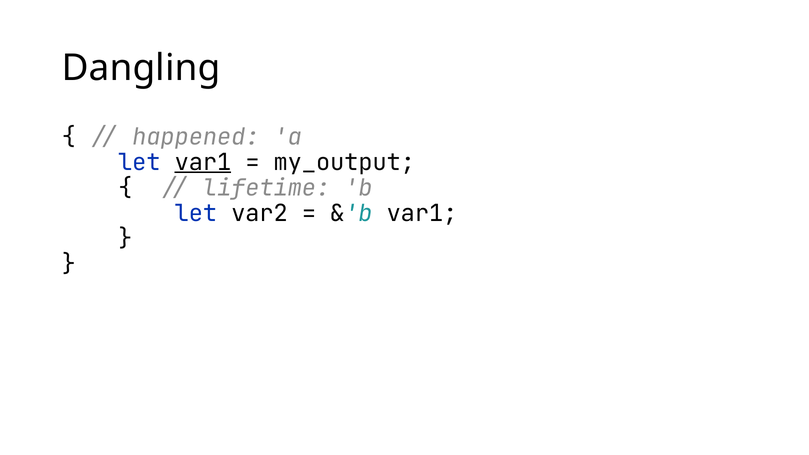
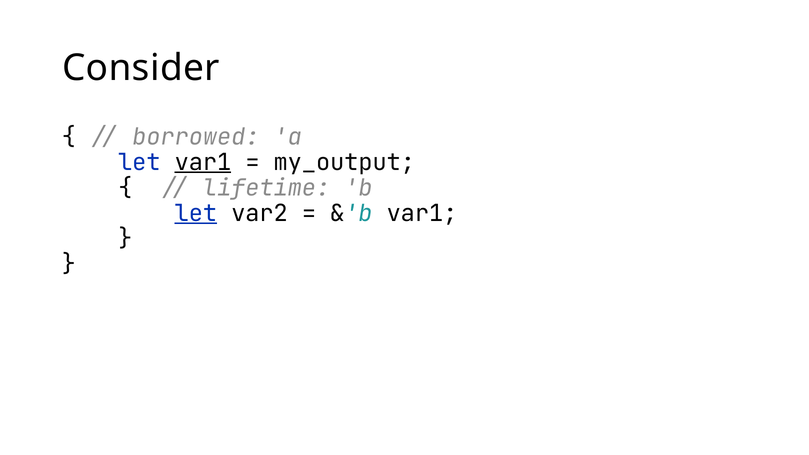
Dangling: Dangling -> Consider (141, 68)
happened: happened -> borrowed (196, 137)
let underline: none -> present (196, 213)
